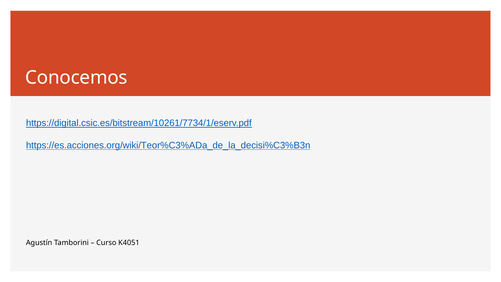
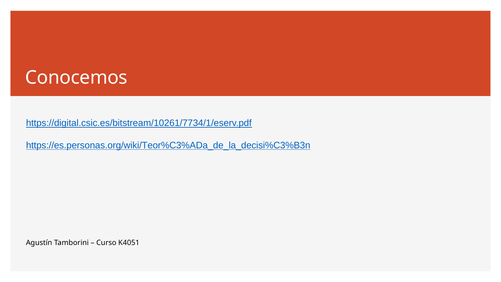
https://es.acciones.org/wiki/Teor%C3%ADa_de_la_decisi%C3%B3n: https://es.acciones.org/wiki/Teor%C3%ADa_de_la_decisi%C3%B3n -> https://es.personas.org/wiki/Teor%C3%ADa_de_la_decisi%C3%B3n (168, 145)
